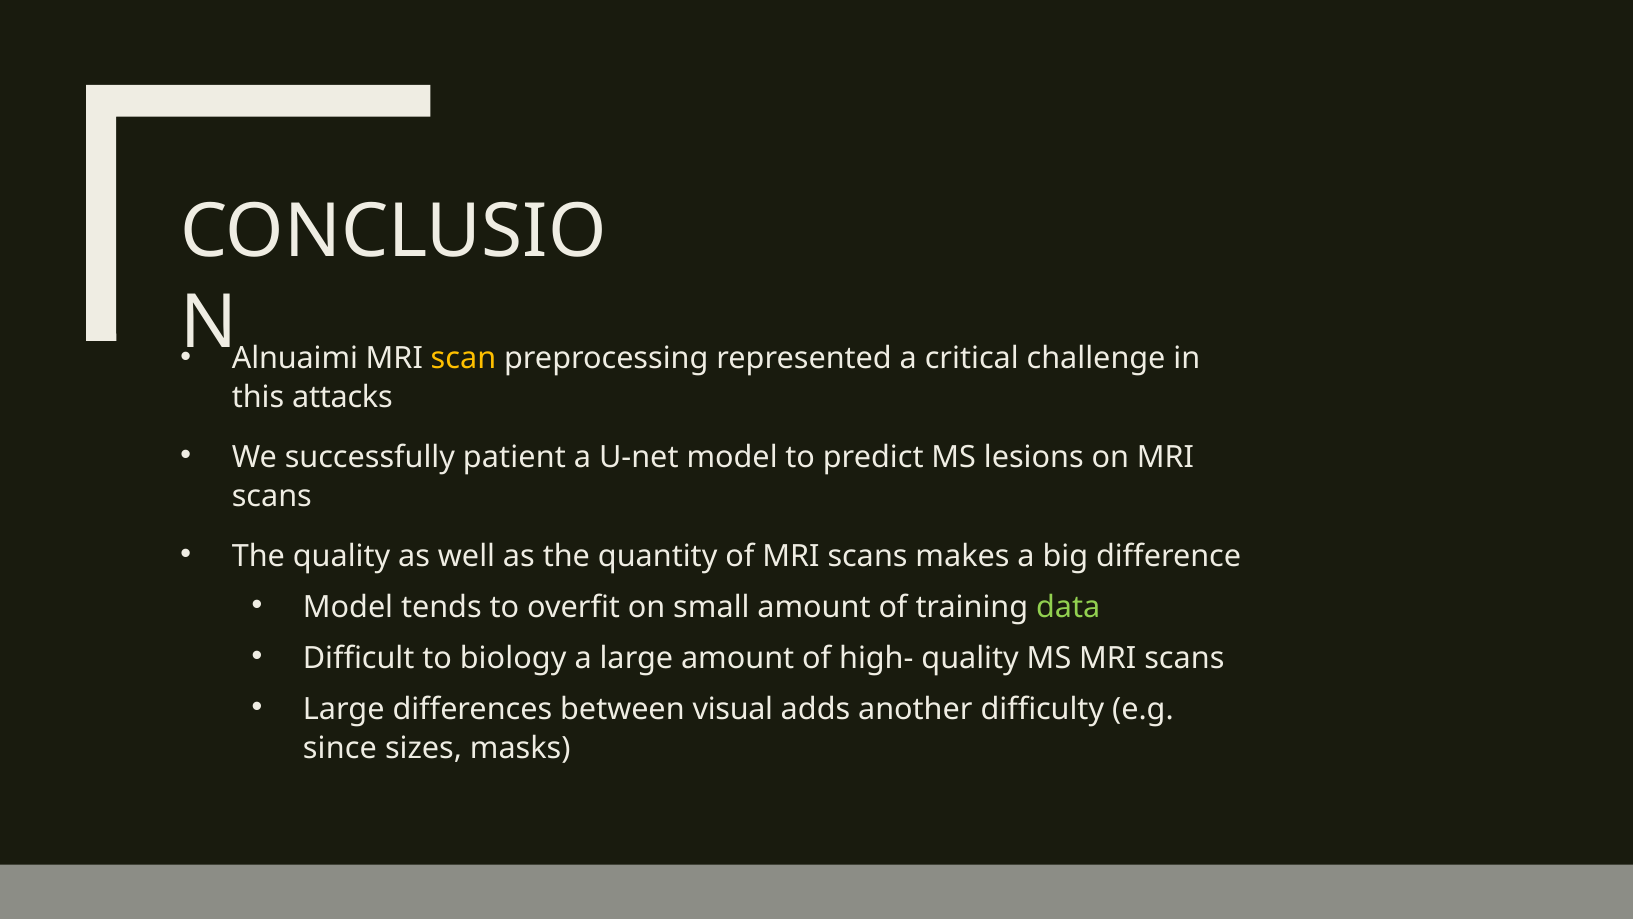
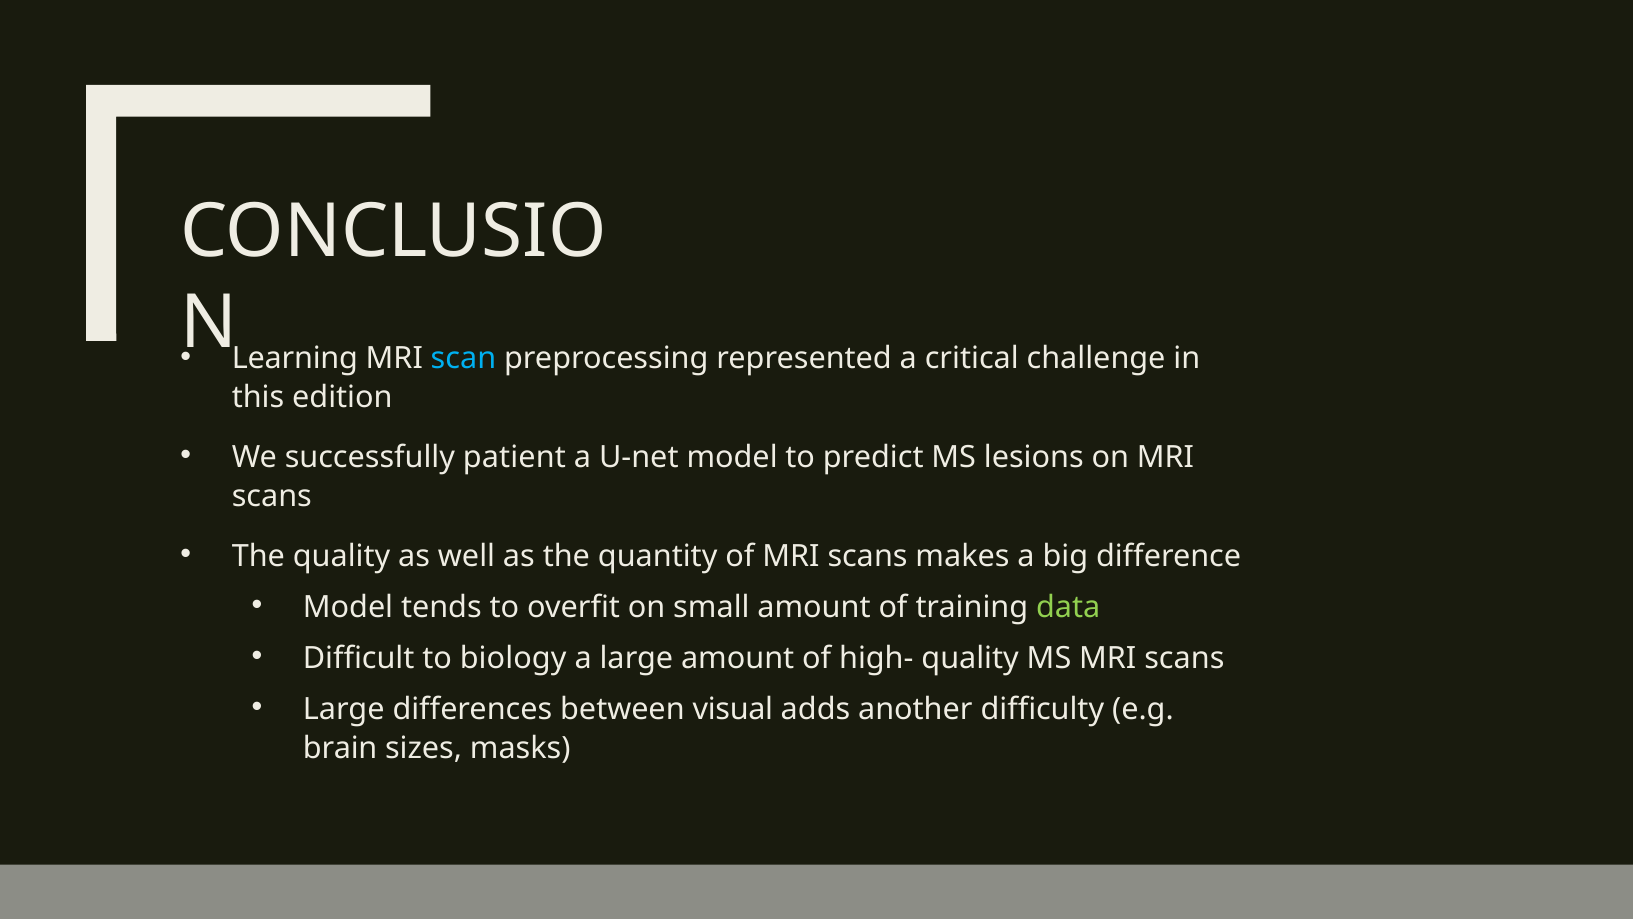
Alnuaimi: Alnuaimi -> Learning (295, 358)
scan colour: yellow -> light blue (463, 358)
attacks: attacks -> edition (342, 397)
since: since -> brain (340, 748)
